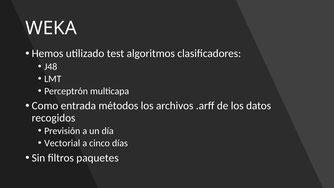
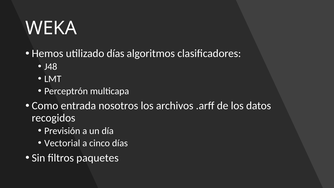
utilizado test: test -> días (116, 54)
métodos: métodos -> nosotros (118, 106)
